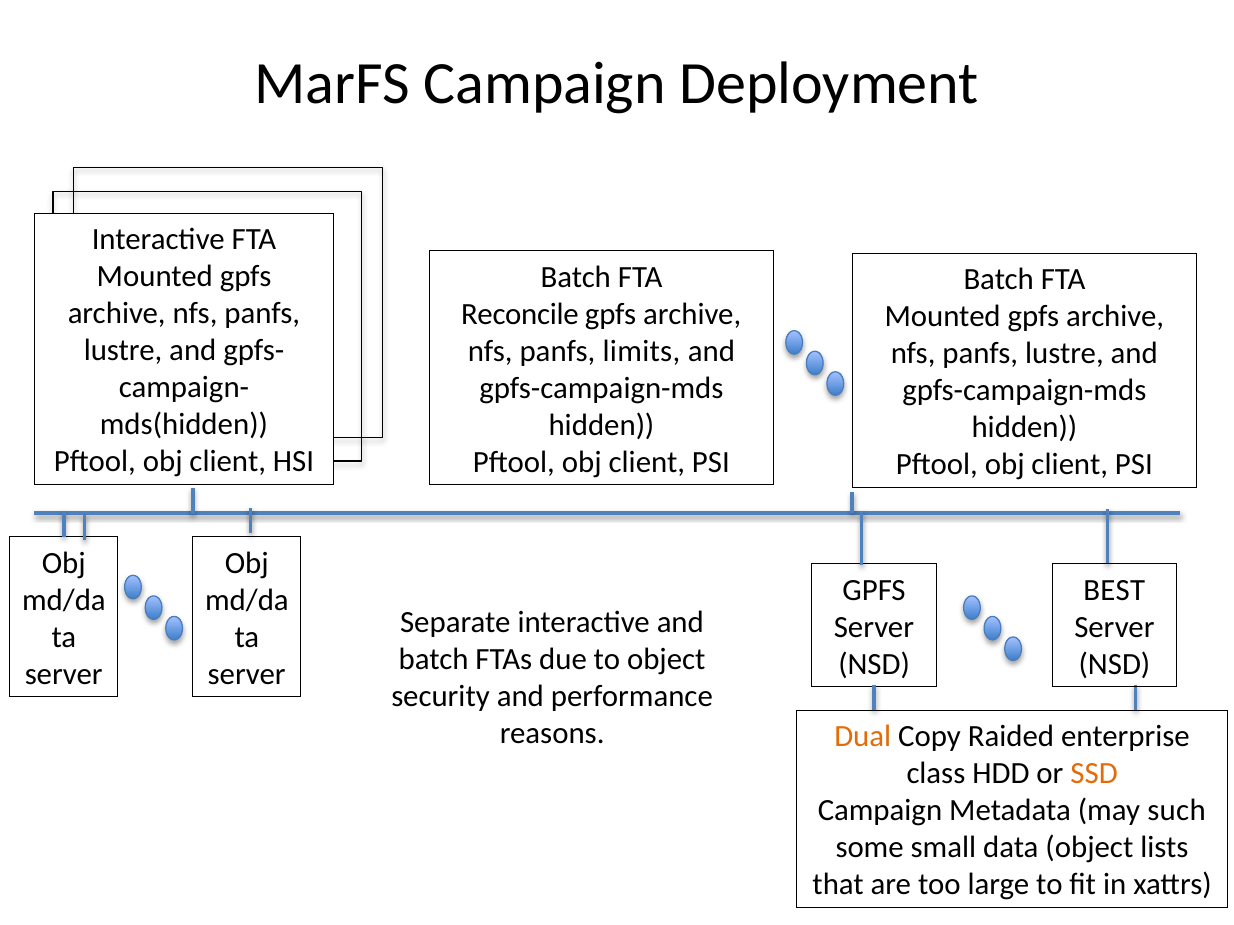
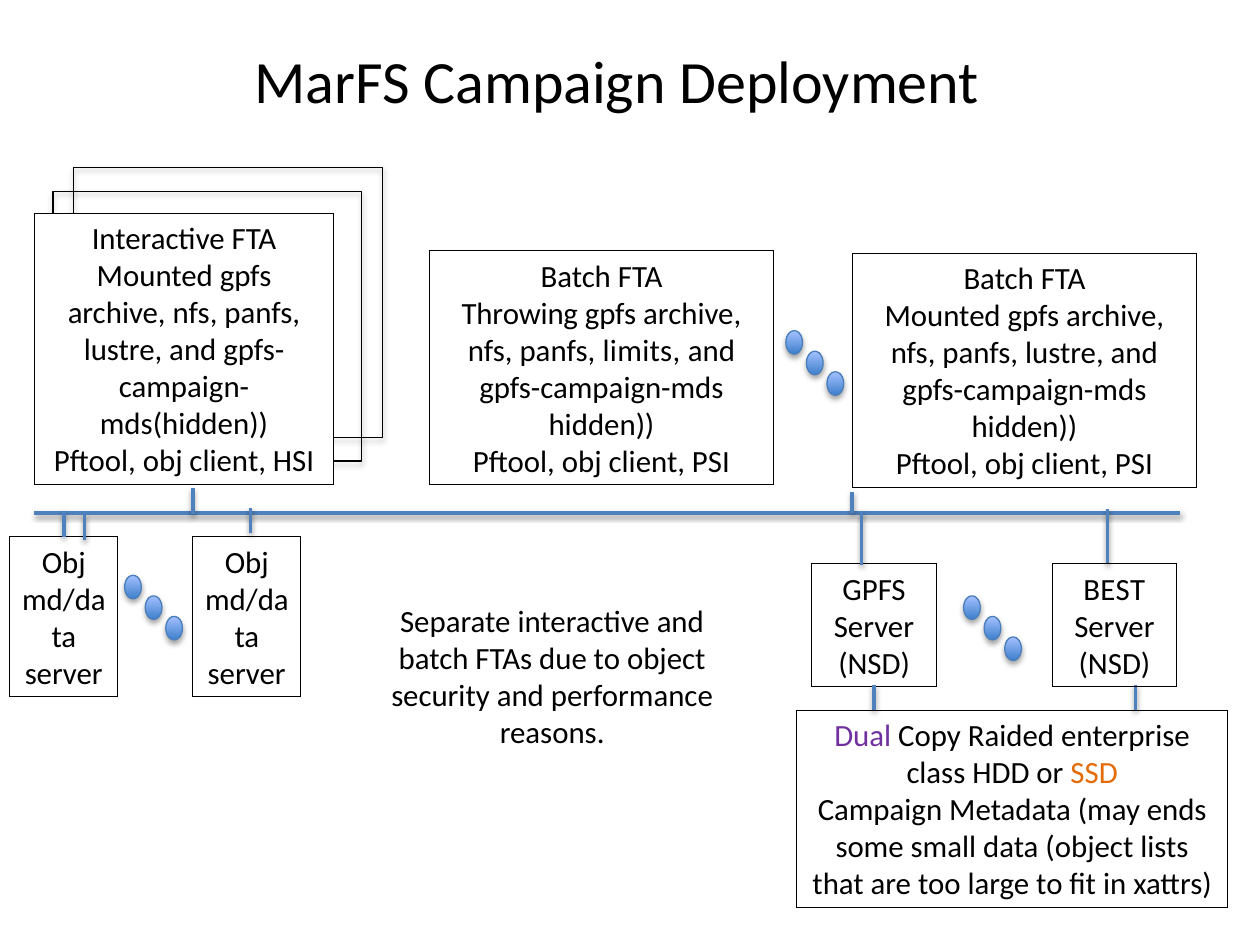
Reconcile: Reconcile -> Throwing (520, 314)
Dual colour: orange -> purple (863, 737)
such: such -> ends (1177, 811)
